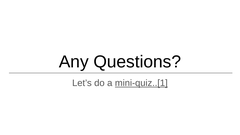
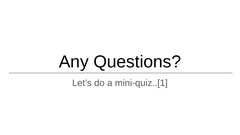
mini-quiz..[1 underline: present -> none (141, 83)
